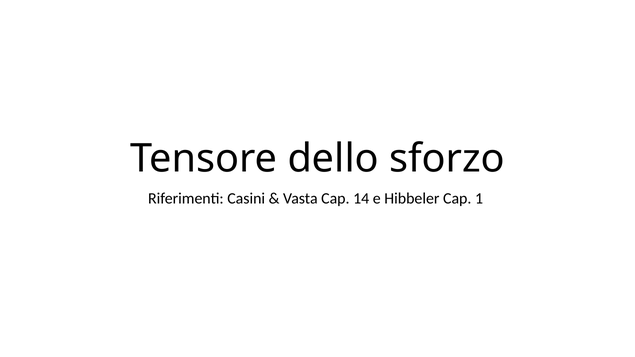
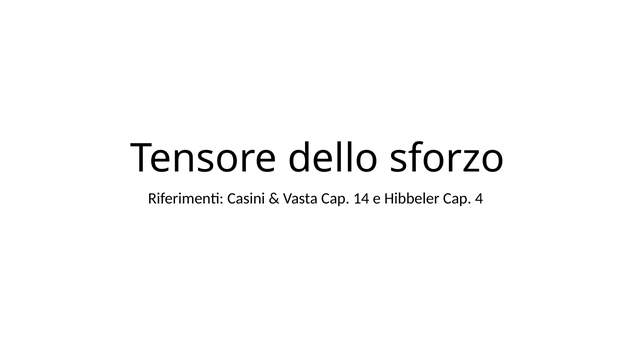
1: 1 -> 4 (479, 198)
